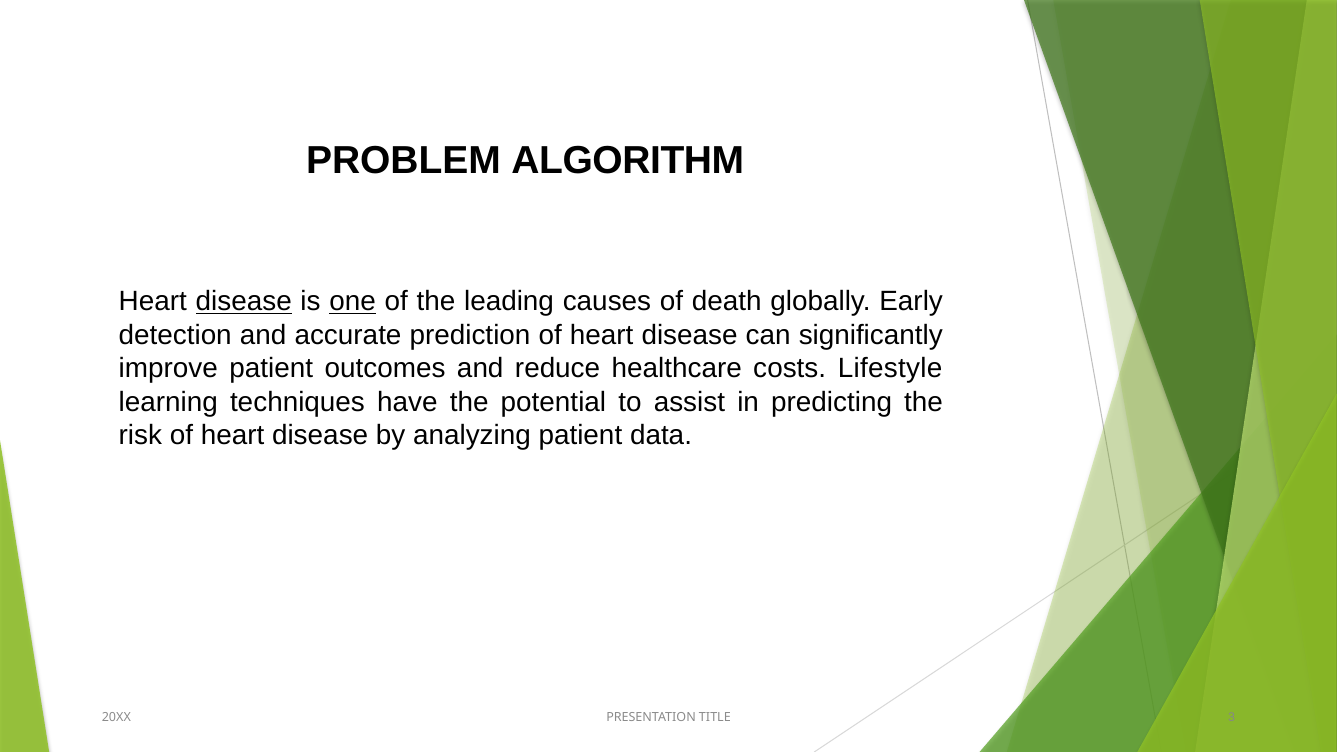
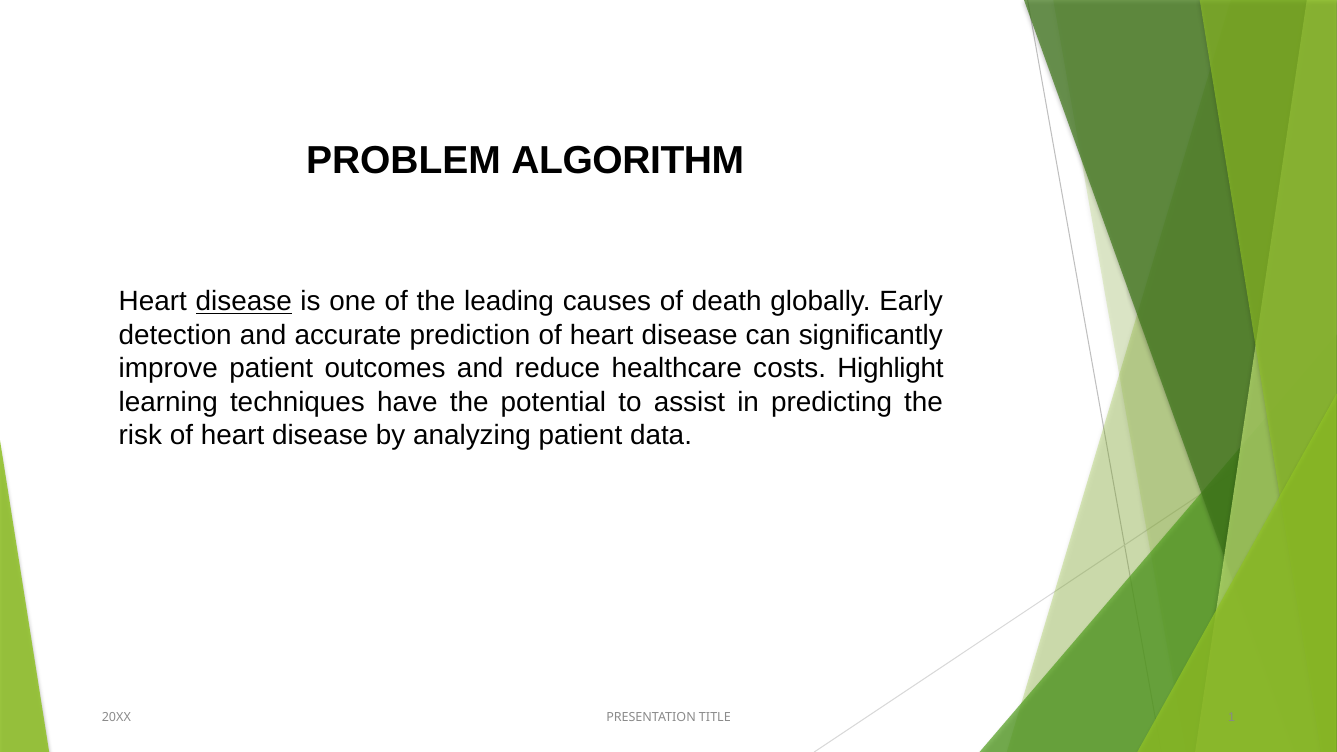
one underline: present -> none (353, 302)
Lifestyle: Lifestyle -> Highlight (890, 369)
3: 3 -> 1 (1232, 718)
